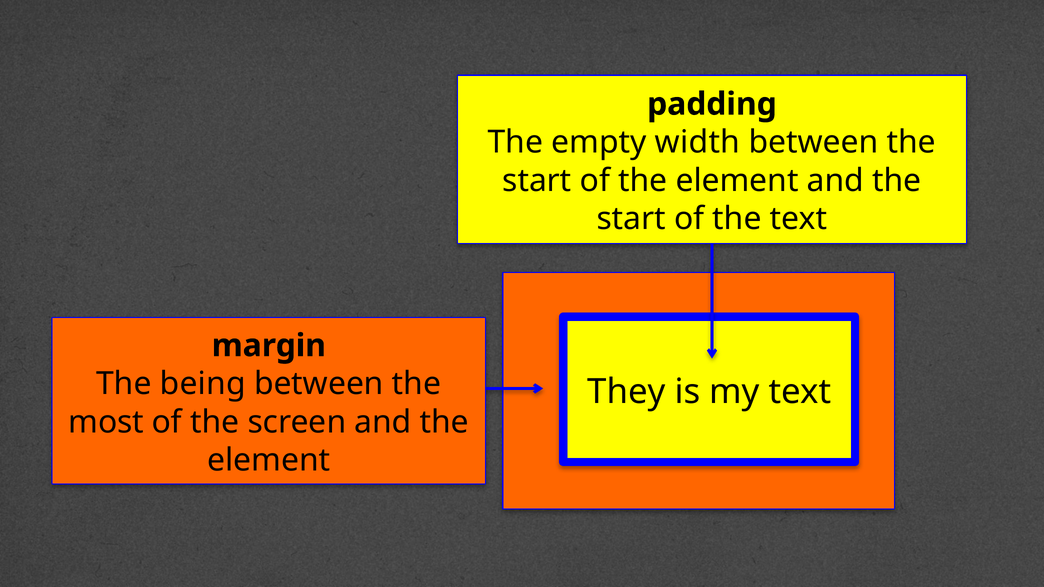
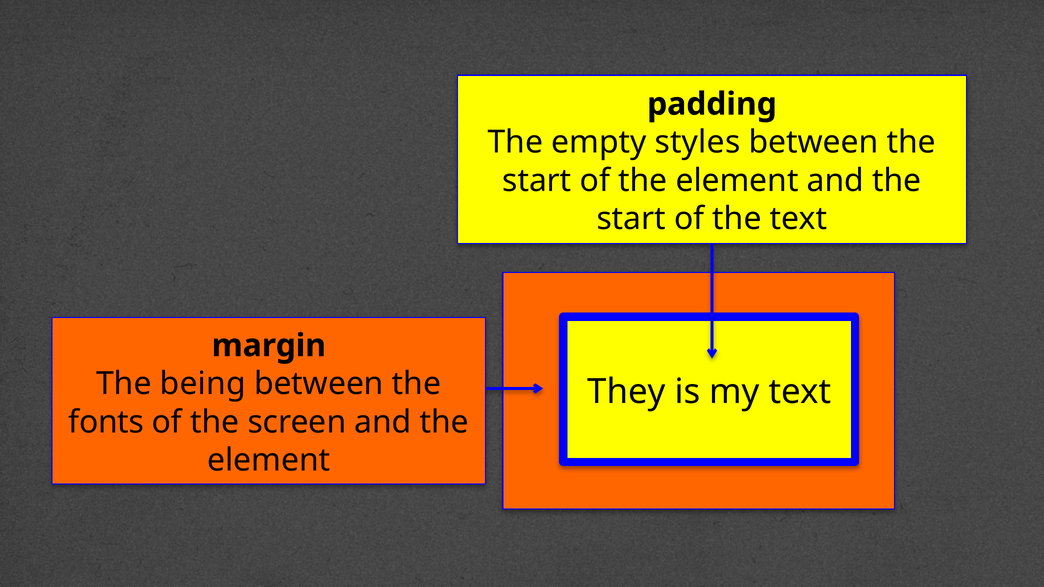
width: width -> styles (698, 142)
most: most -> fonts (106, 422)
